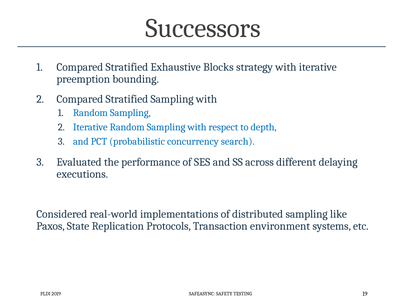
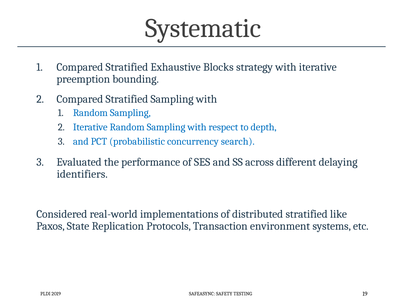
Successors: Successors -> Systematic (203, 28)
executions: executions -> identifiers (82, 174)
distributed sampling: sampling -> stratified (307, 214)
